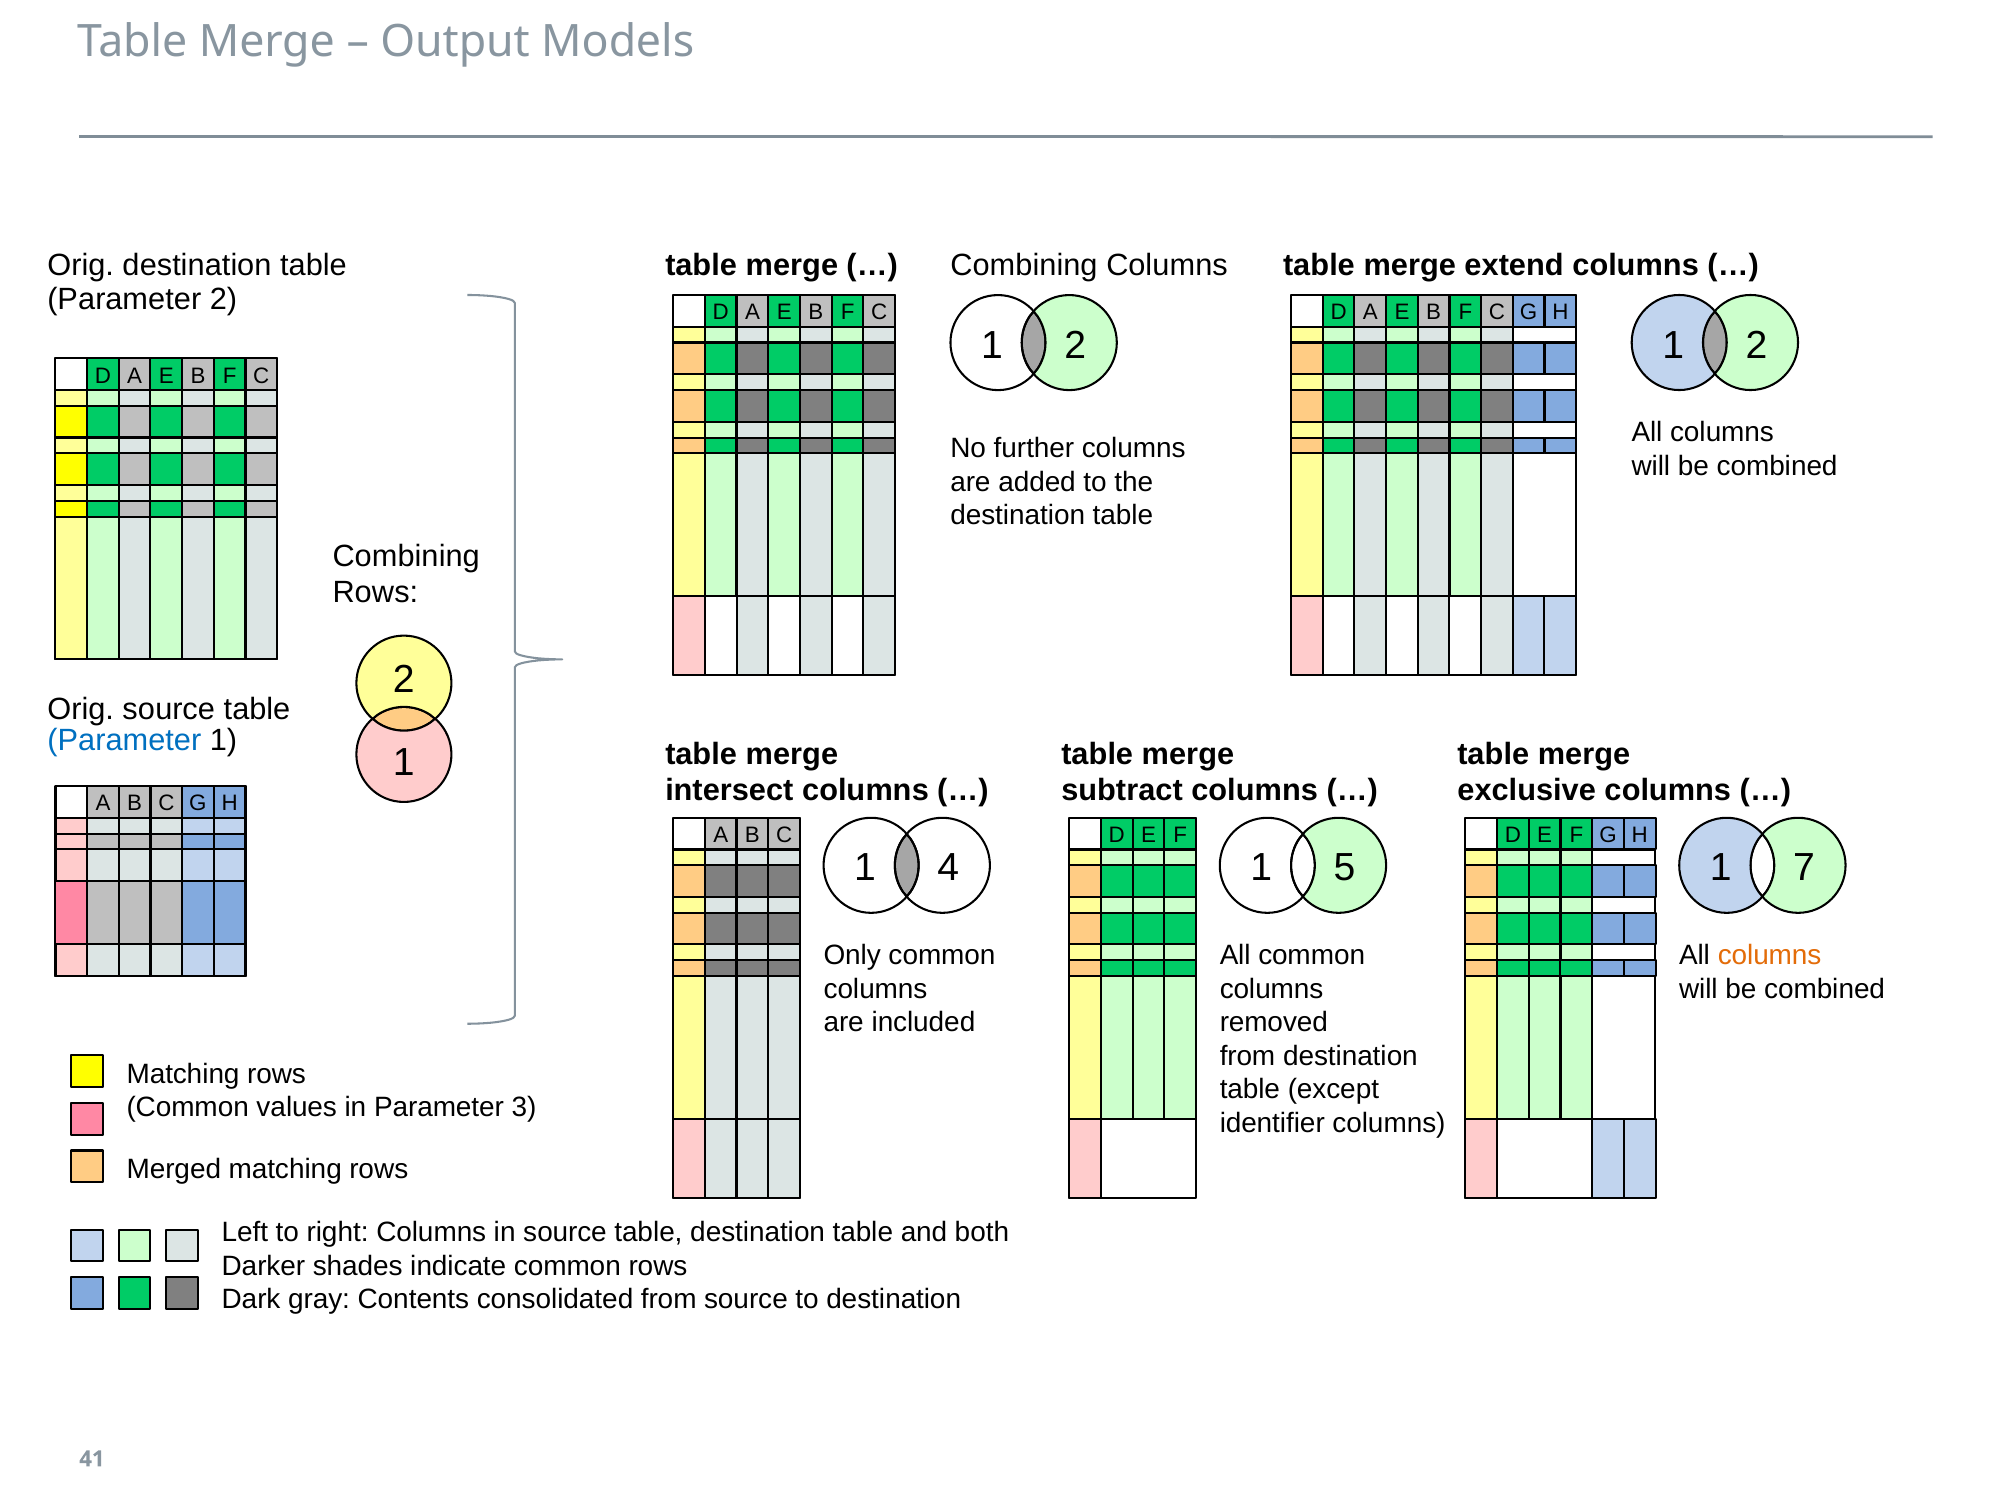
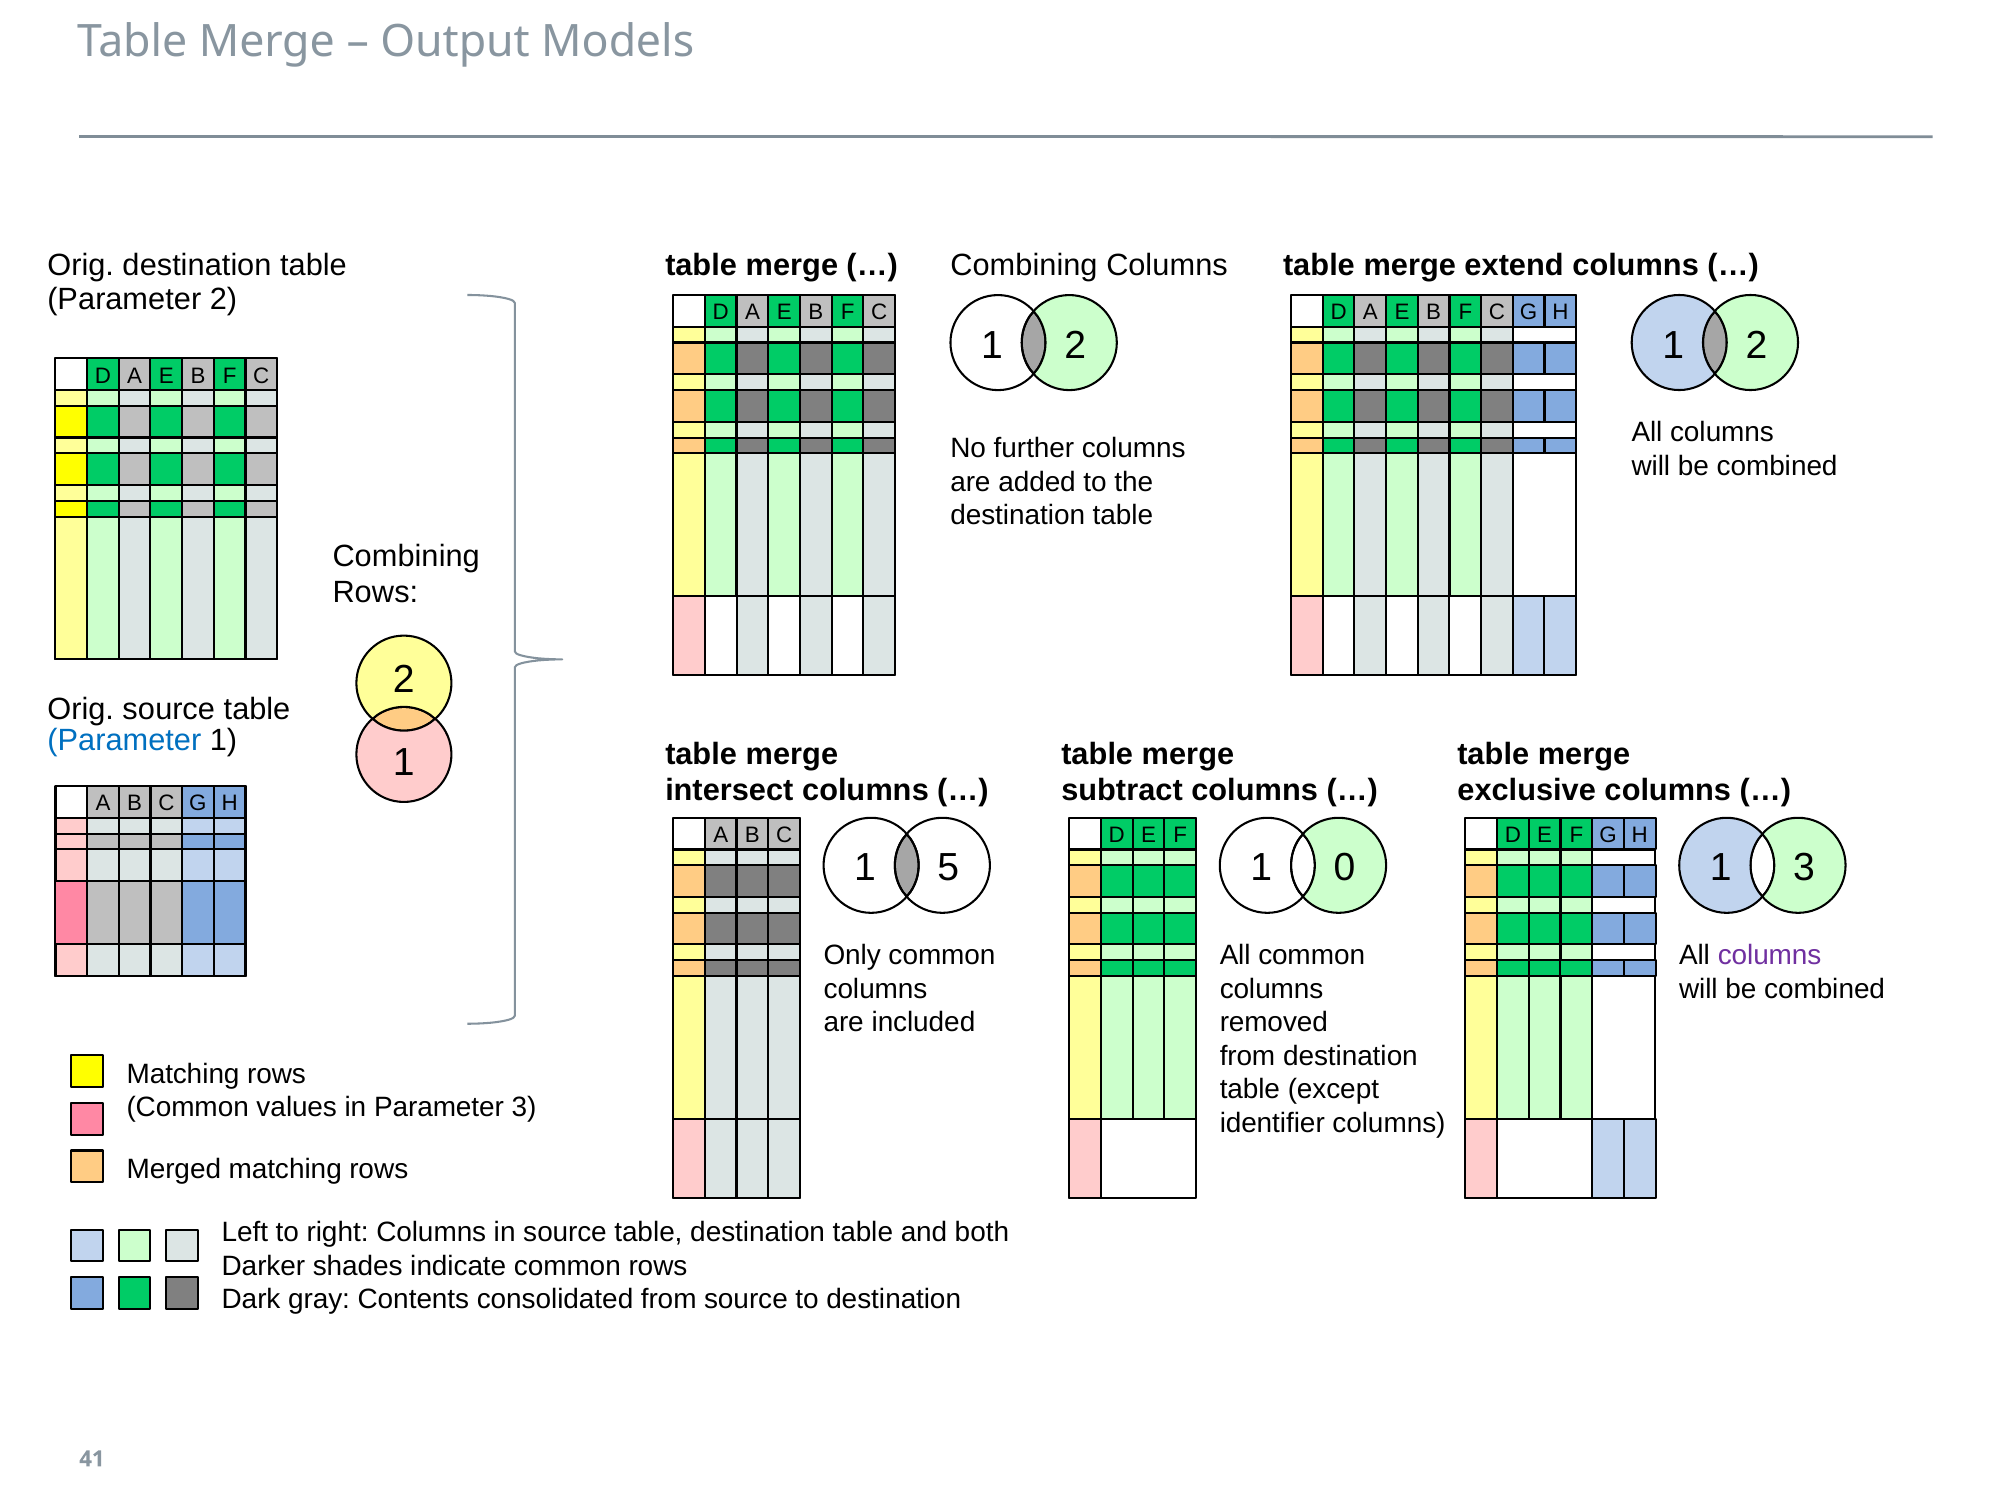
4: 4 -> 5 (948, 868)
5: 5 -> 0 (1345, 868)
1 7: 7 -> 3 (1804, 868)
columns colour: orange -> purple (1770, 955)
